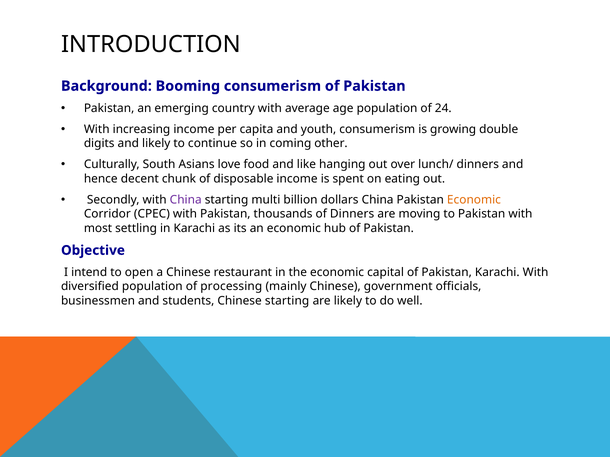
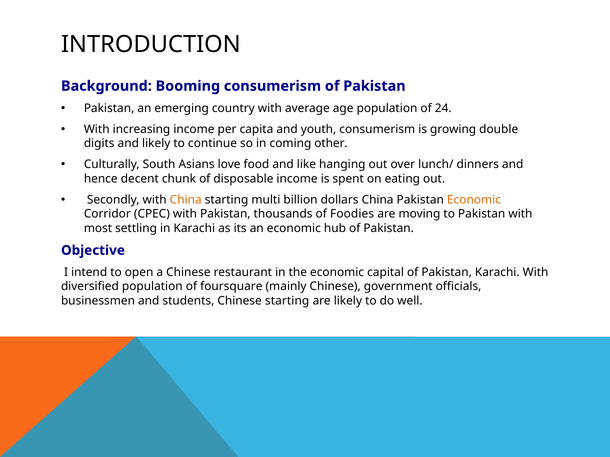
China colour: purple -> orange (186, 200)
of Dinners: Dinners -> Foodies (352, 214)
processing: processing -> foursquare (231, 287)
